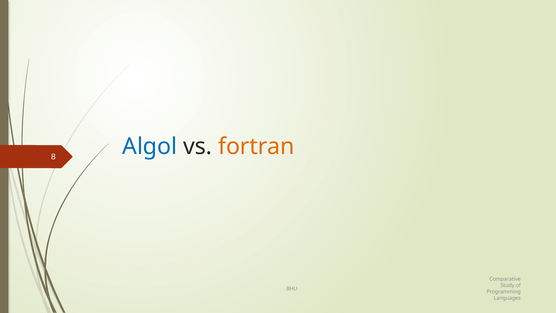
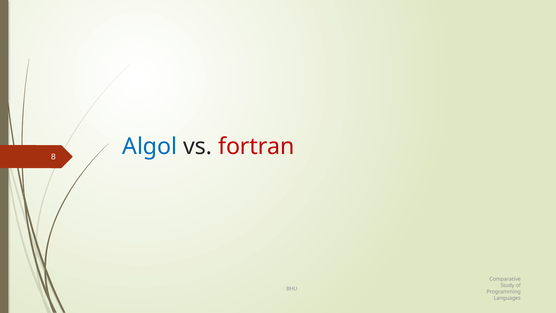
fortran colour: orange -> red (256, 146)
